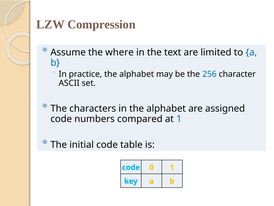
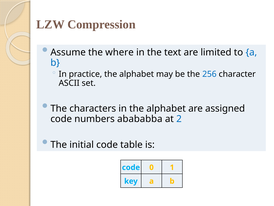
compared: compared -> abababba (140, 119)
at 1: 1 -> 2 (179, 119)
